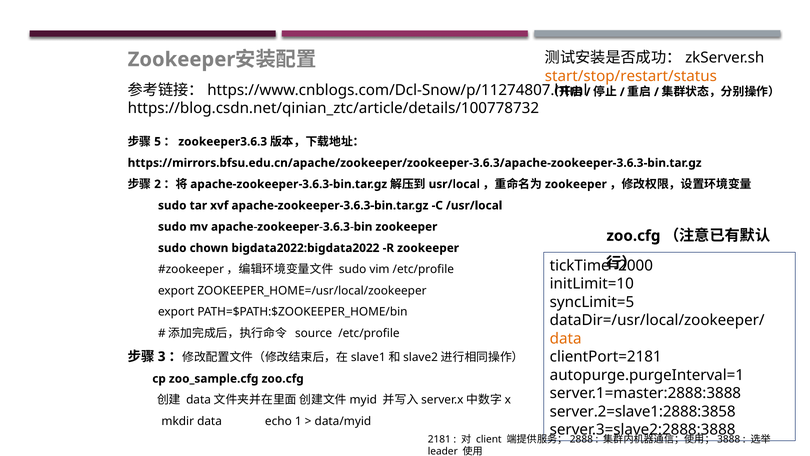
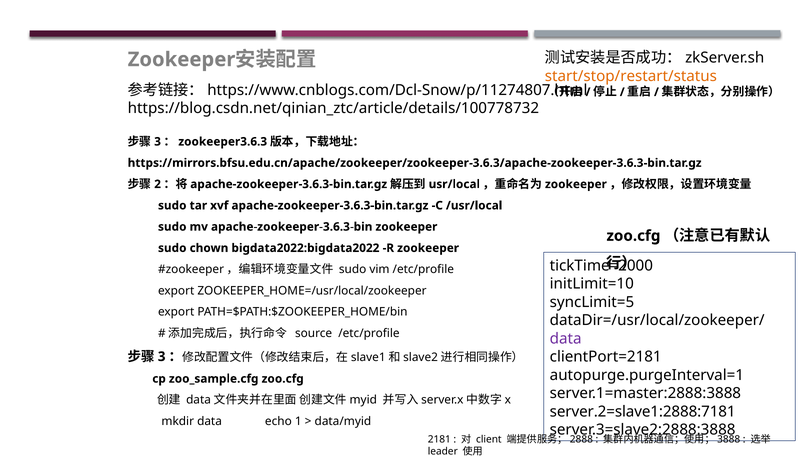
5: 5 -> 3 (158, 142)
data colour: orange -> purple (566, 338)
server.2=slave1:2888:3858: server.2=slave1:2888:3858 -> server.2=slave1:2888:7181 (643, 411)
